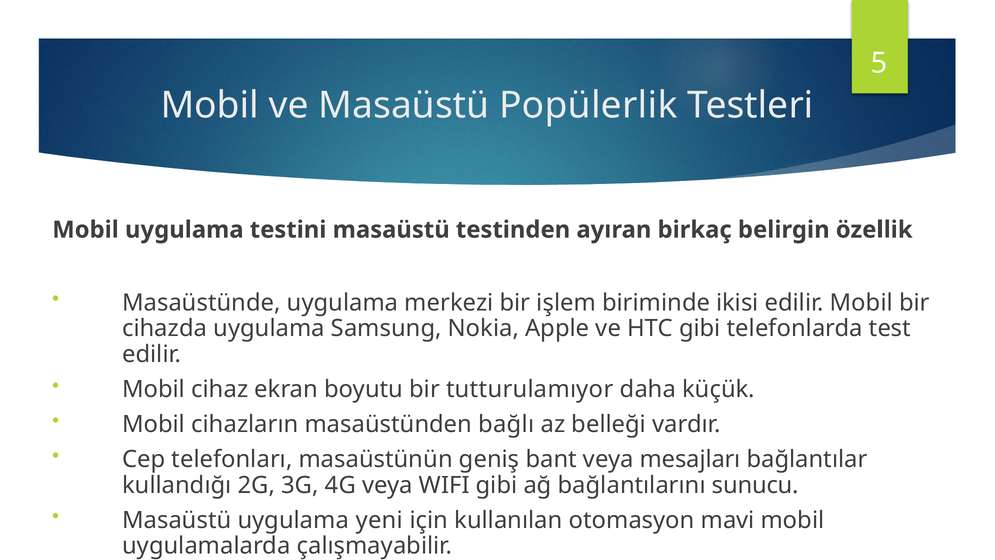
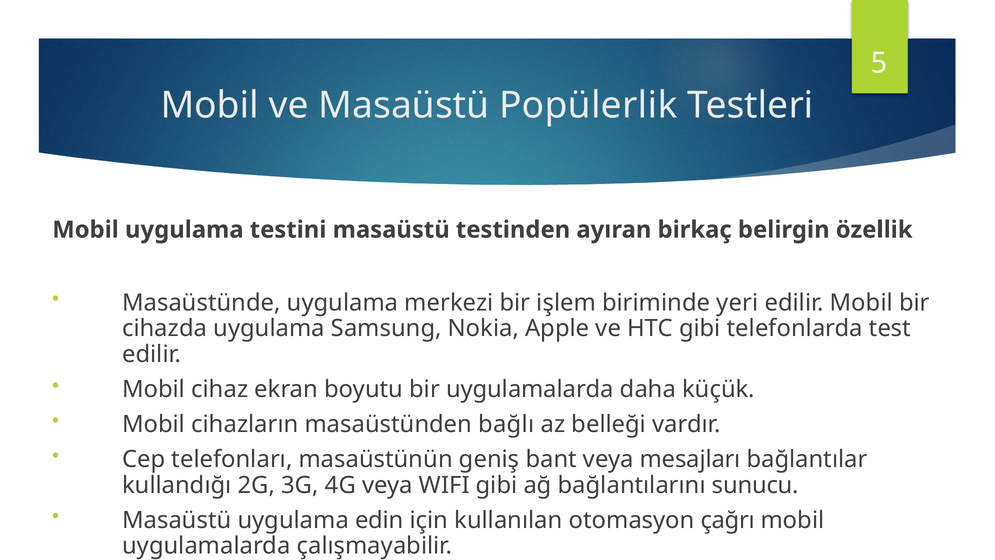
ikisi: ikisi -> yeri (737, 303)
bir tutturulamıyor: tutturulamıyor -> uygulamalarda (530, 389)
yeni: yeni -> edin (379, 520)
mavi: mavi -> çağrı (728, 520)
